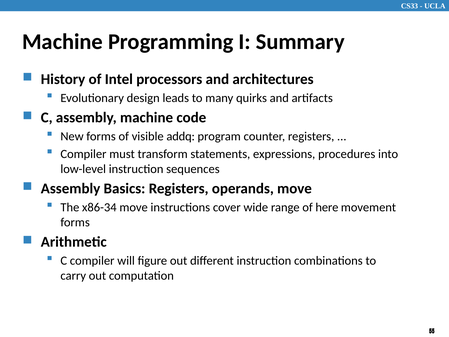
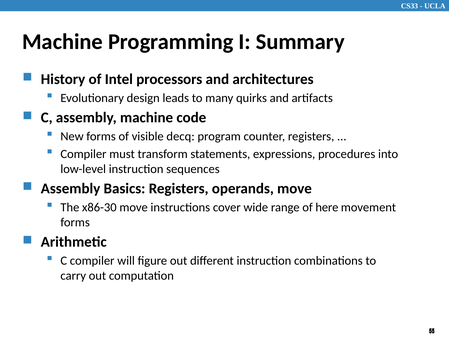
addq: addq -> decq (181, 136)
x86-34: x86-34 -> x86-30 (99, 207)
